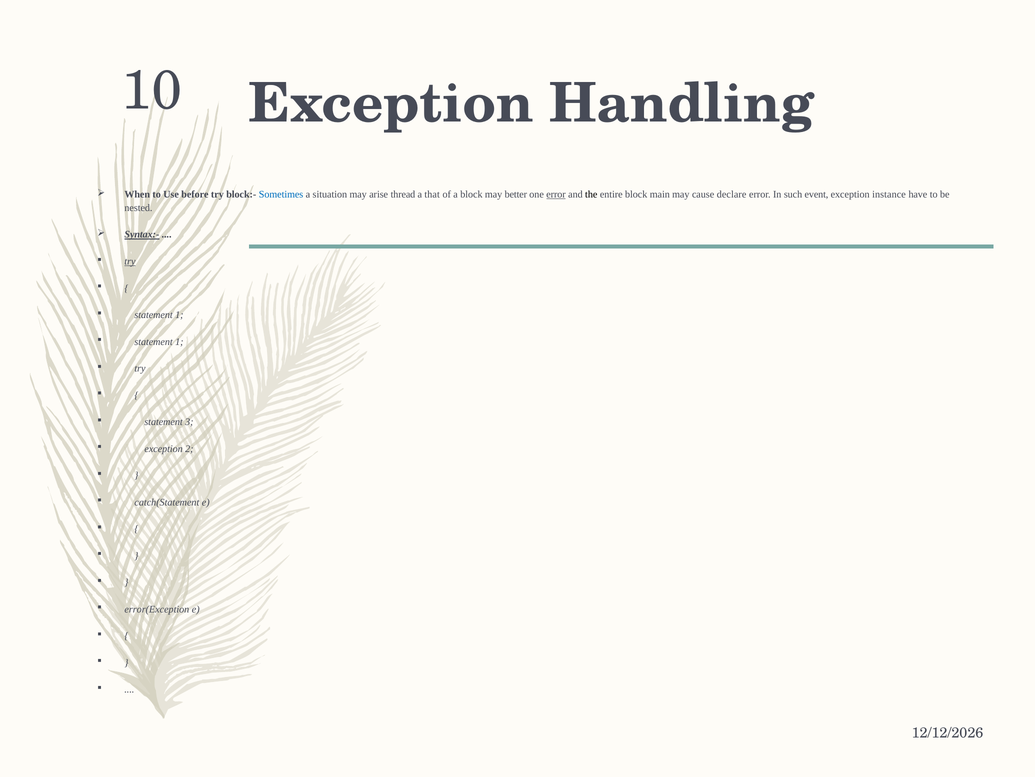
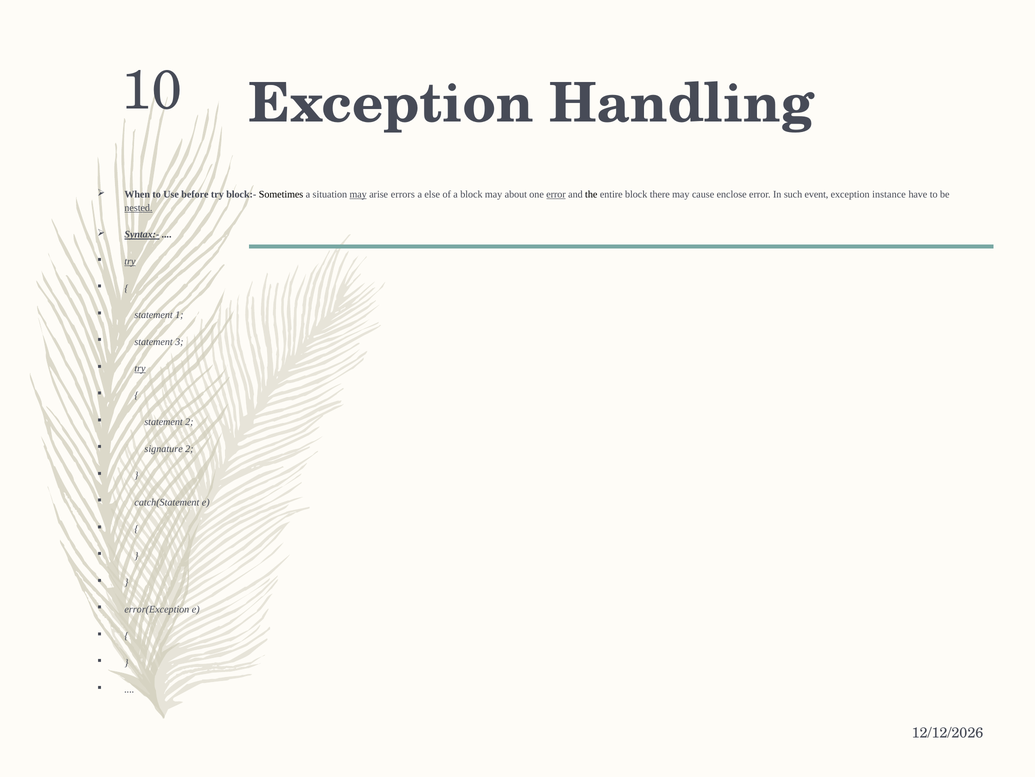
Sometimes colour: blue -> black (281, 194)
may underline: none -> present (358, 194)
thread: thread -> errors (403, 194)
that: that -> else (432, 194)
better: better -> about (516, 194)
main: main -> there (660, 194)
declare: declare -> enclose (732, 194)
nested underline: none -> present (138, 208)
1: 1 -> 3 (179, 341)
try underline: none -> present (140, 368)
statement 3: 3 -> 2 (189, 422)
exception: exception -> signature (164, 448)
